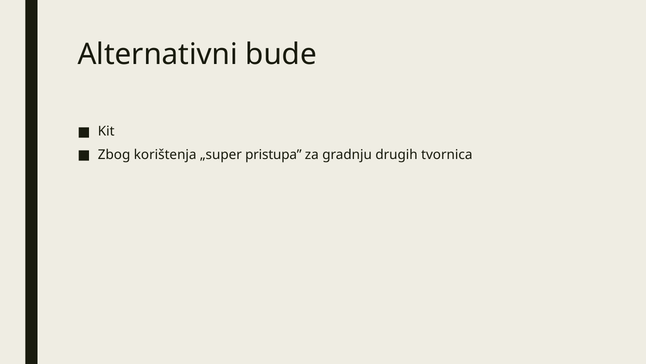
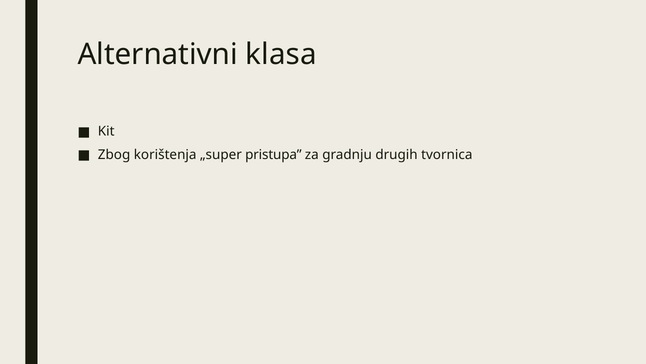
bude: bude -> klasa (281, 54)
